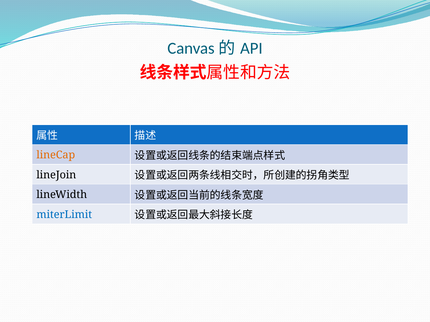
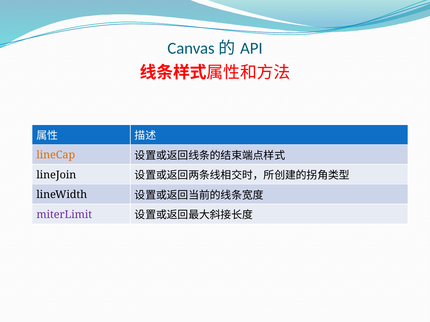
miterLimit colour: blue -> purple (64, 215)
